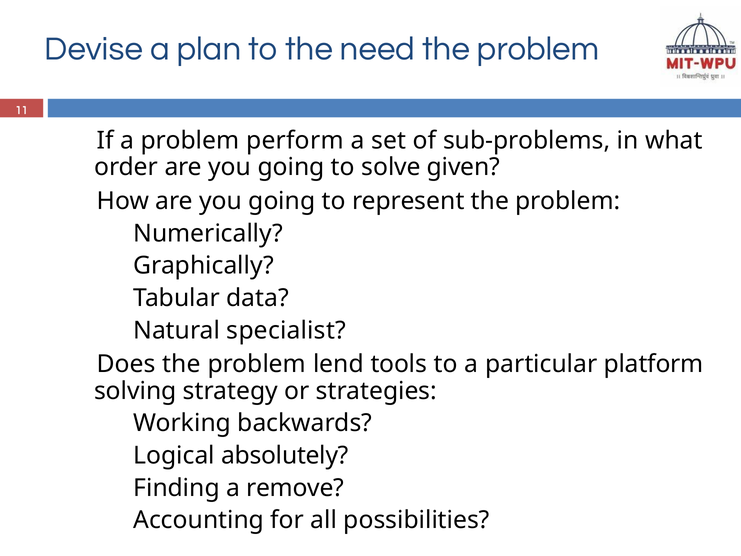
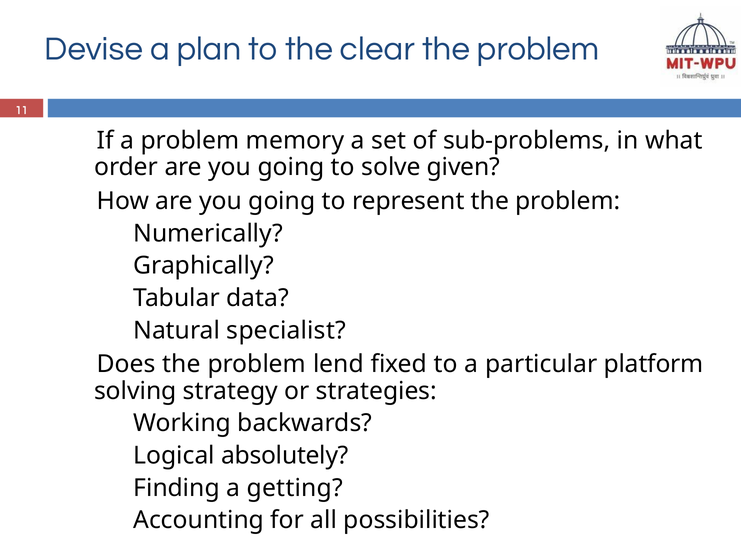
need: need -> clear (377, 49)
perform: perform -> memory (295, 140)
tools: tools -> fixed (399, 364)
remove: remove -> getting (295, 488)
